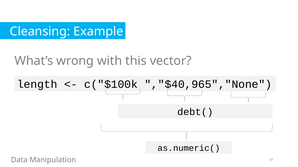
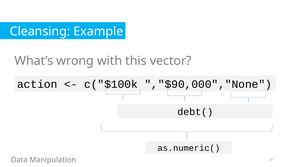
length: length -> action (37, 85)
,"$40,965","None: ,"$40,965","None -> ,"$90,000","None (208, 85)
